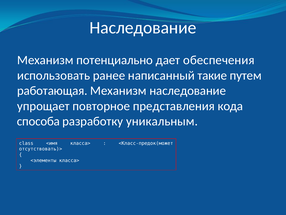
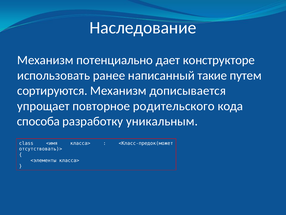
обеспечения: обеспечения -> конструкторе (219, 60)
работающая: работающая -> сортируются (52, 91)
Механизм наследование: наследование -> дописывается (188, 91)
представления: представления -> родительского (174, 106)
